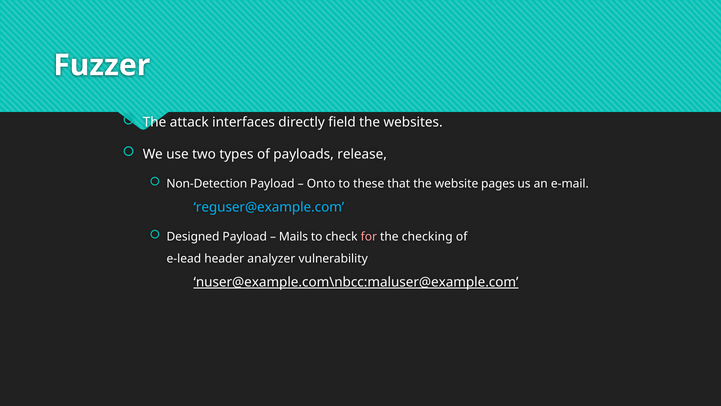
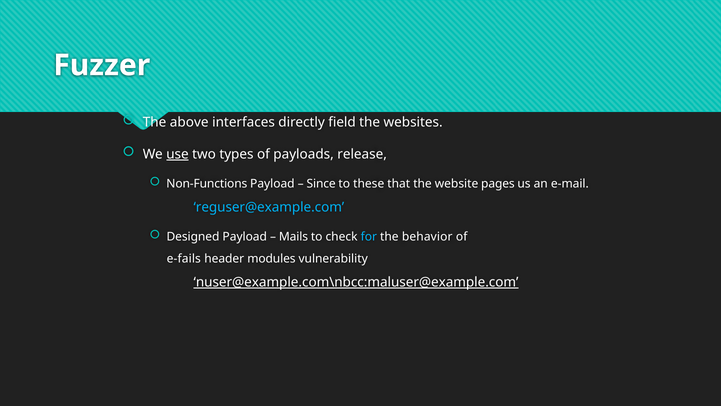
attack: attack -> above (189, 122)
use underline: none -> present (177, 154)
Non-Detection: Non-Detection -> Non-Functions (207, 184)
Onto: Onto -> Since (321, 184)
for colour: pink -> light blue (369, 237)
checking: checking -> behavior (427, 237)
e-lead: e-lead -> e-fails (184, 258)
analyzer: analyzer -> modules (271, 258)
